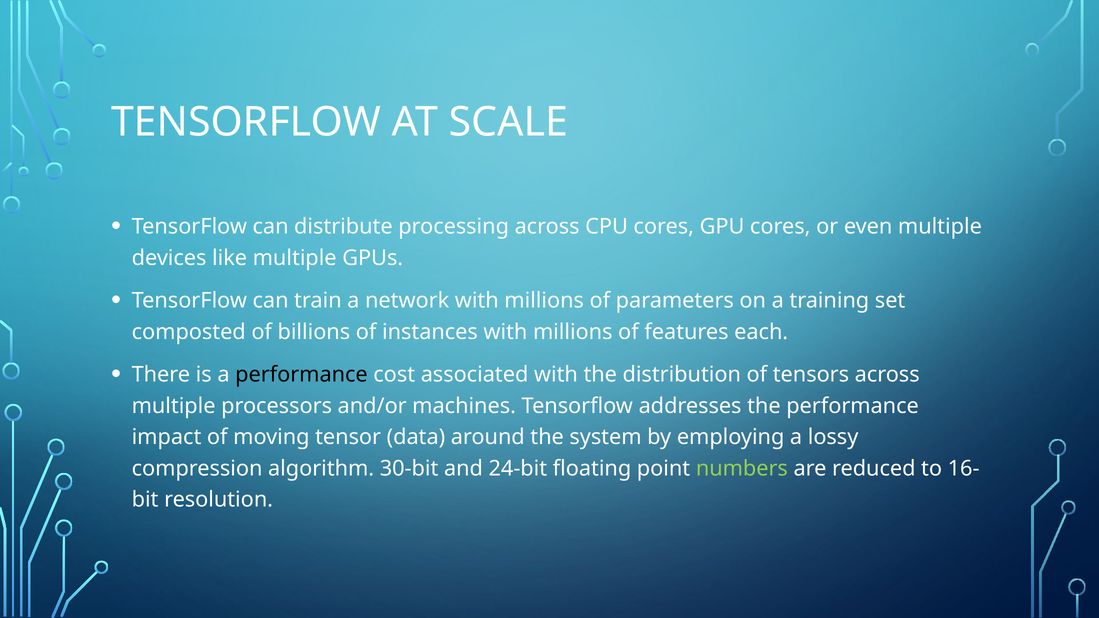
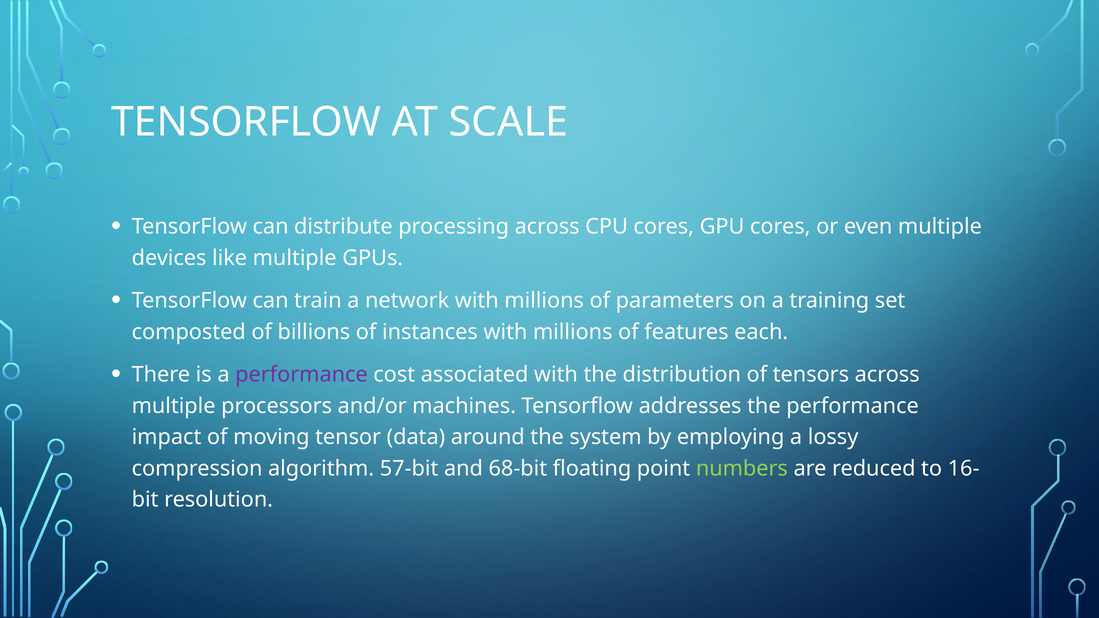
performance colour: black -> purple (301, 375)
30-bit: 30-bit -> 57-bit (409, 469)
24-bit: 24-bit -> 68-bit (518, 469)
